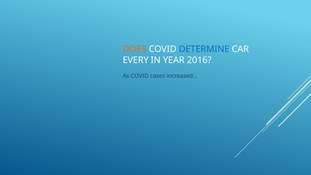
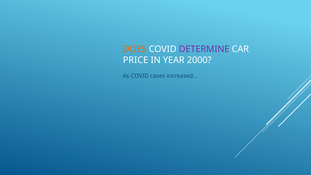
DETERMINE colour: blue -> purple (204, 49)
EVERY: EVERY -> PRICE (136, 60)
2016: 2016 -> 2000 (199, 60)
